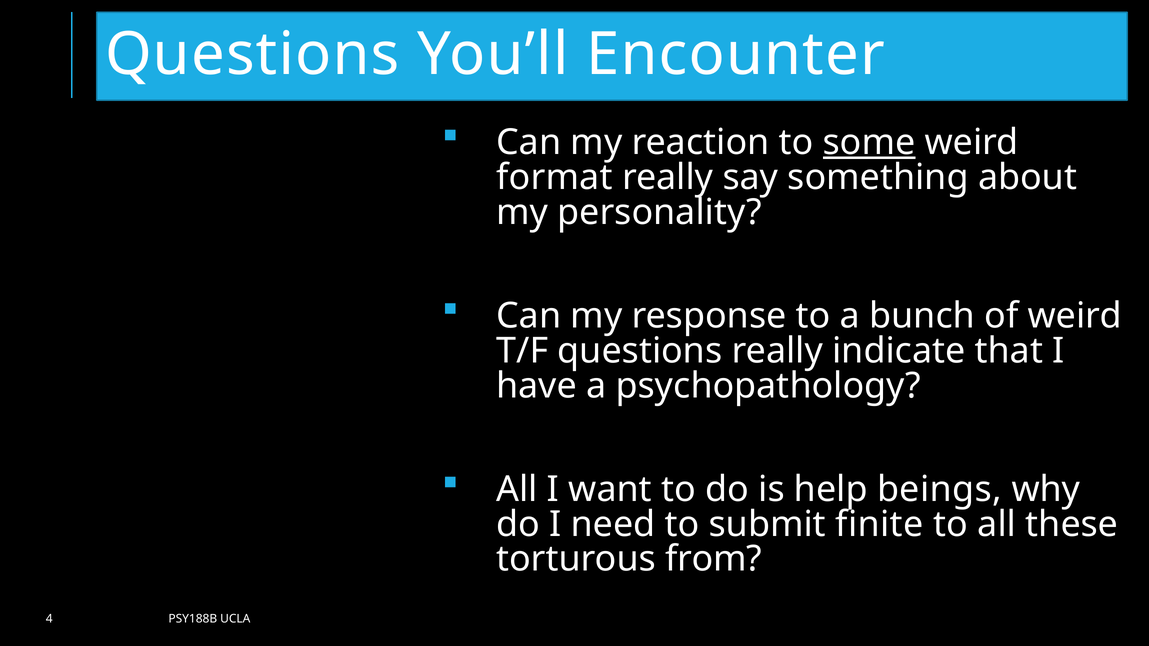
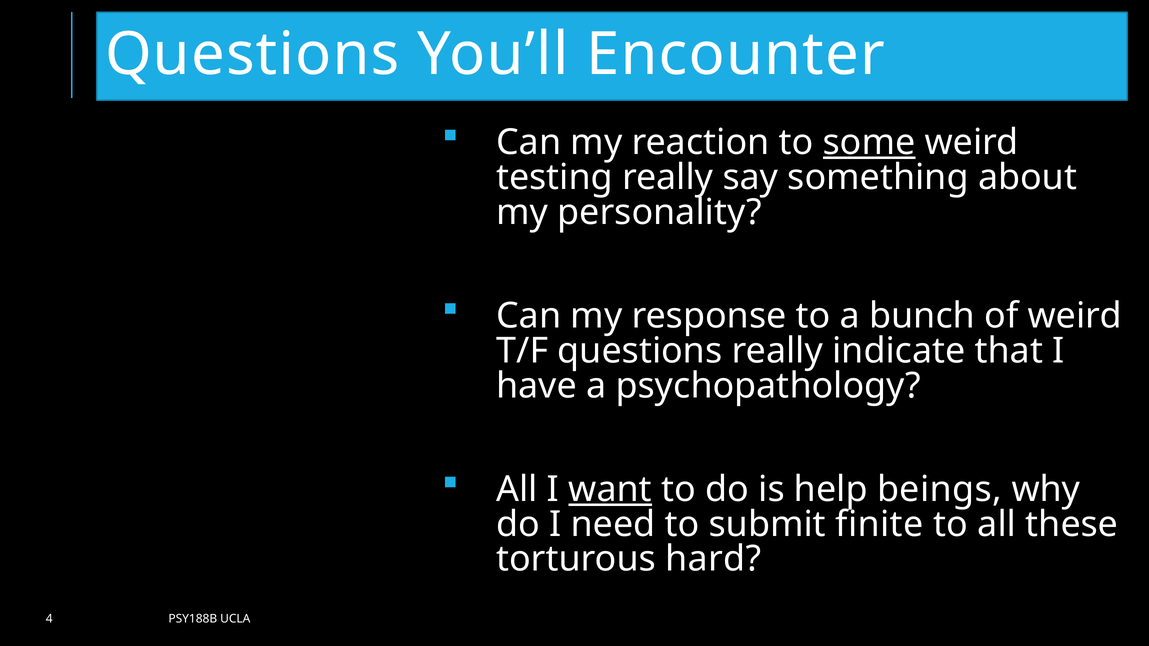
format: format -> testing (555, 177)
want underline: none -> present (610, 490)
from: from -> hard (713, 559)
